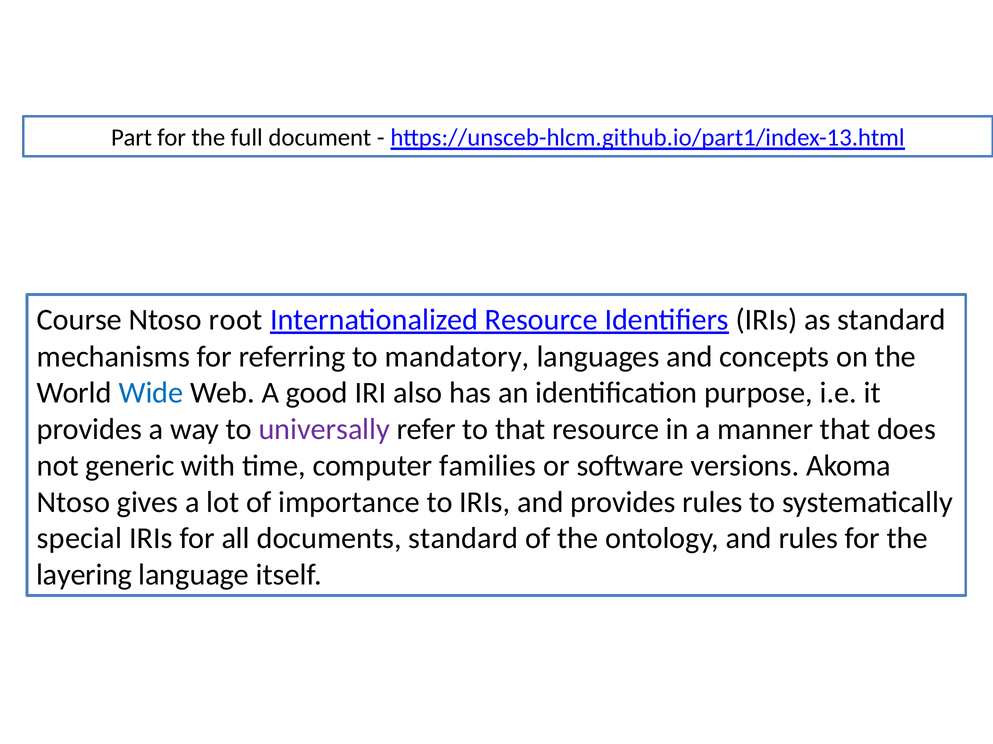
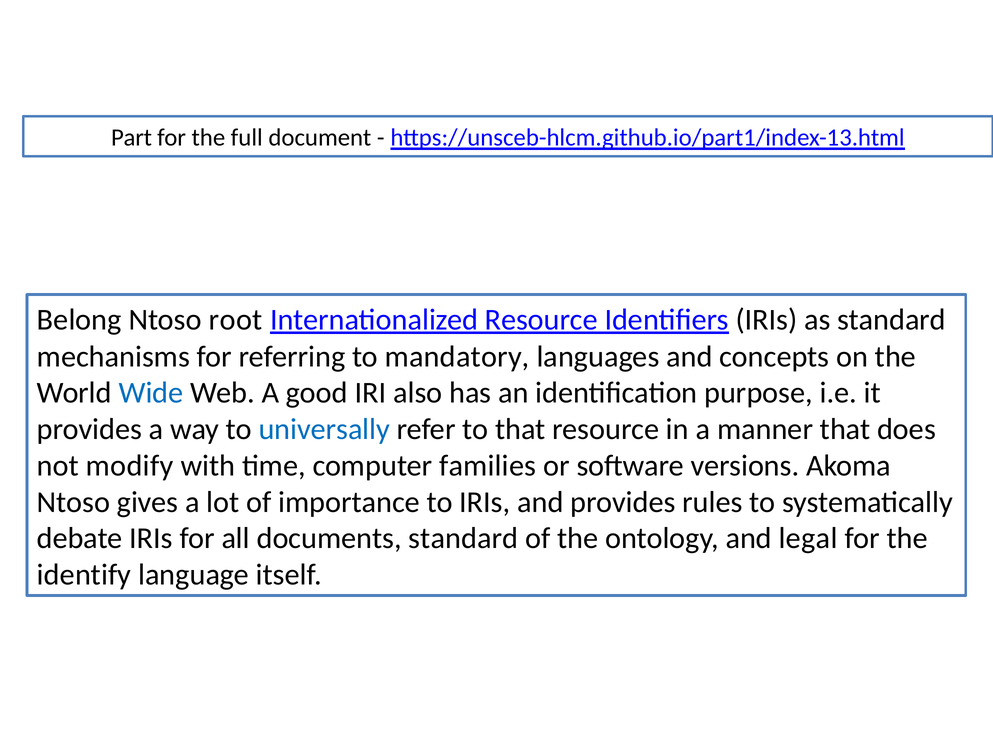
Course: Course -> Belong (79, 320)
universally colour: purple -> blue (324, 430)
generic: generic -> modify (130, 466)
special: special -> debate (80, 539)
and rules: rules -> legal (808, 539)
layering: layering -> identify (84, 575)
